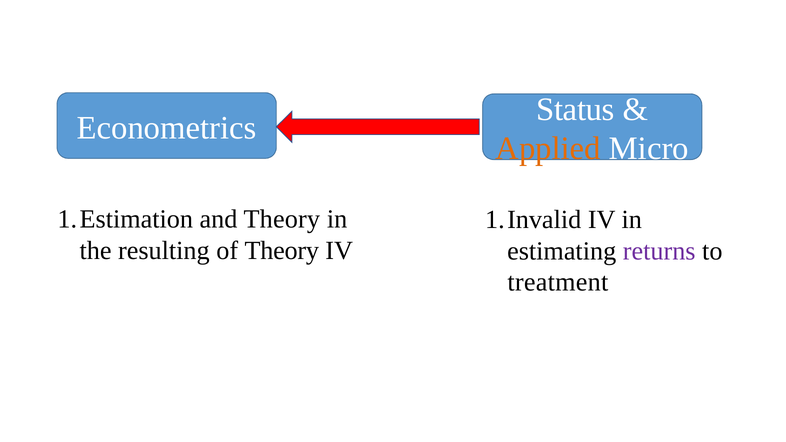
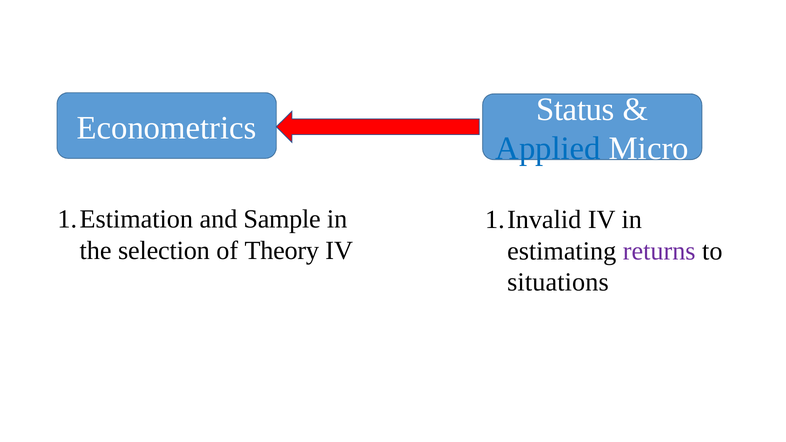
Applied colour: orange -> blue (548, 149)
and Theory: Theory -> Sample (282, 219)
resulting: resulting -> selection (164, 251)
treatment: treatment -> situations (558, 282)
